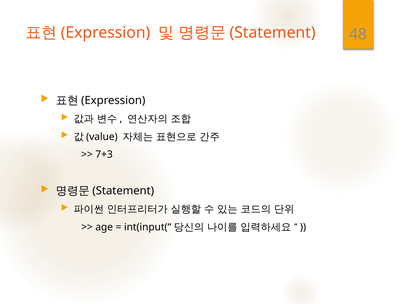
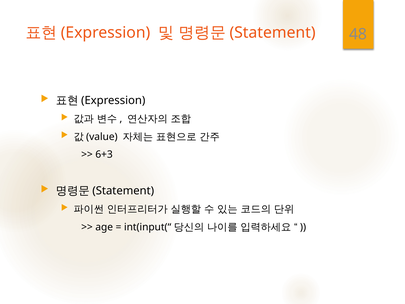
7+3: 7+3 -> 6+3 (104, 154)
